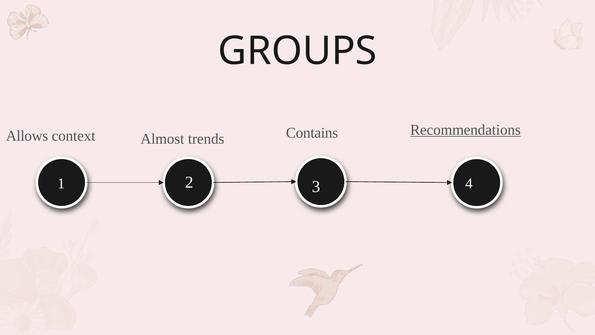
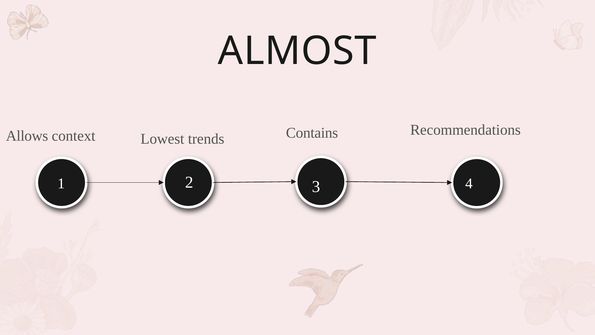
GROUPS: GROUPS -> ALMOST (297, 51)
Recommendations underline: present -> none (465, 130)
Almost: Almost -> Lowest (162, 139)
